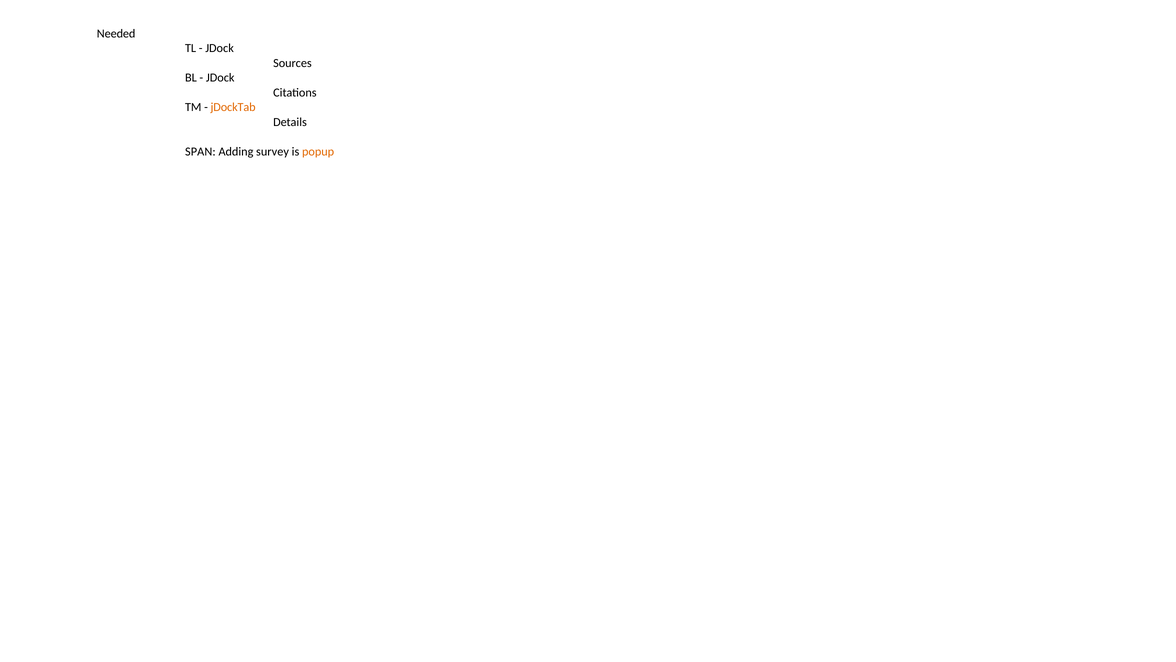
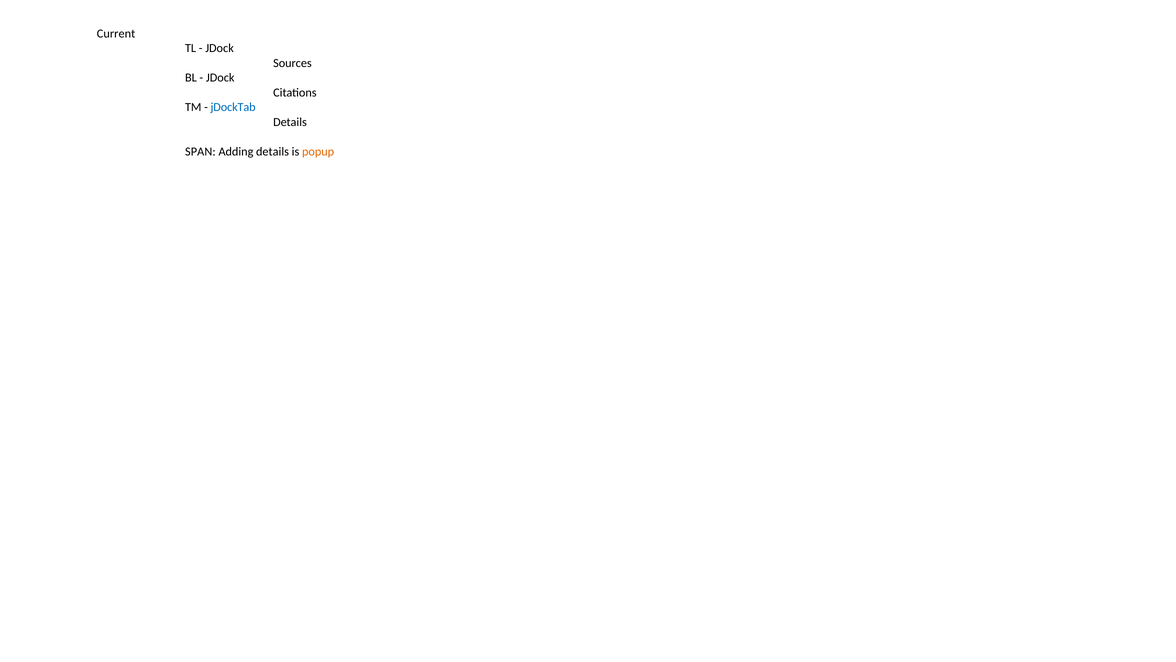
Needed: Needed -> Current (116, 34)
jDockTab colour: orange -> blue (233, 107)
Adding survey: survey -> details (273, 151)
